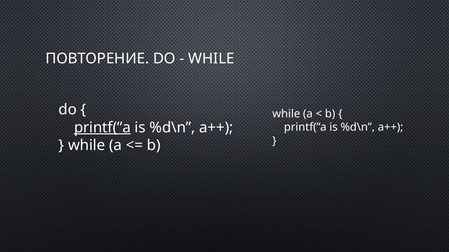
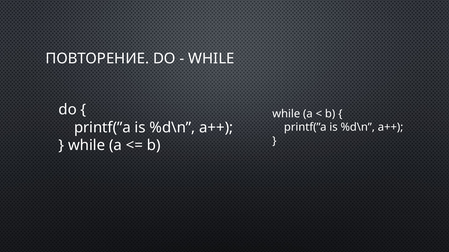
printf(”a underline: present -> none (102, 128)
